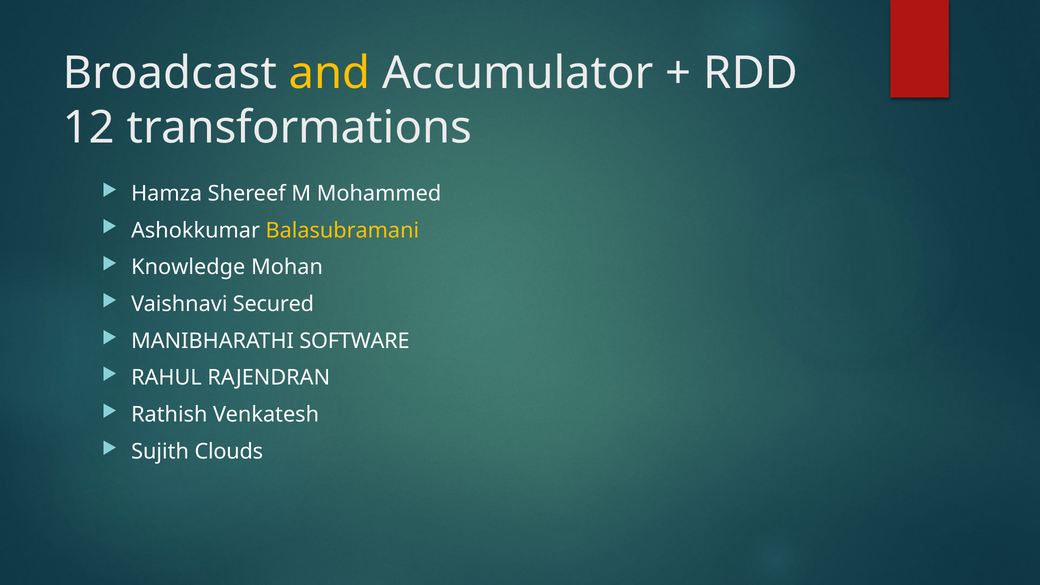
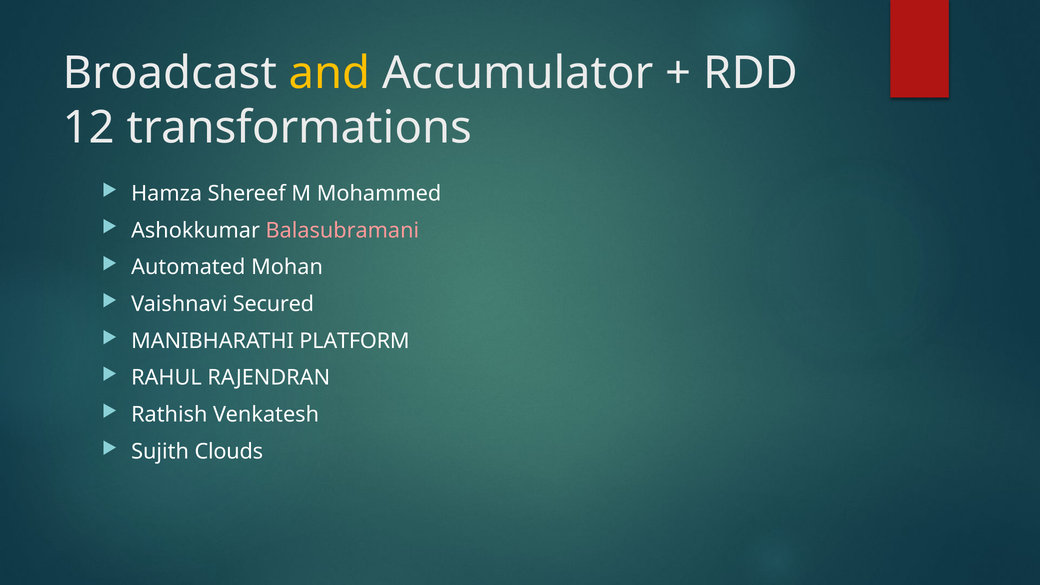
Balasubramani colour: yellow -> pink (342, 230)
Knowledge: Knowledge -> Automated (188, 267)
SOFTWARE: SOFTWARE -> PLATFORM (354, 341)
